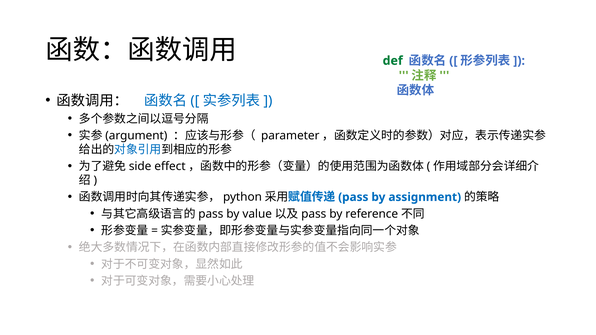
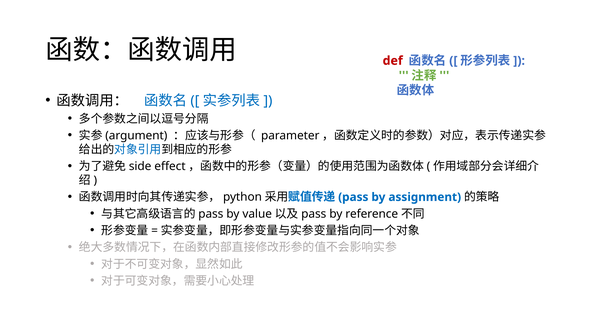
def colour: green -> red (393, 61)
